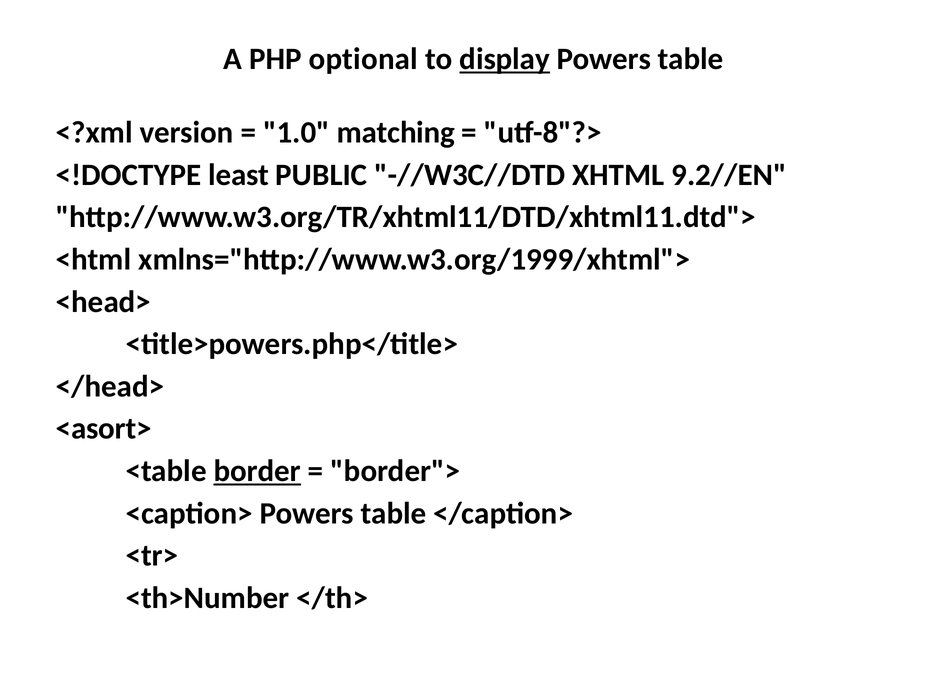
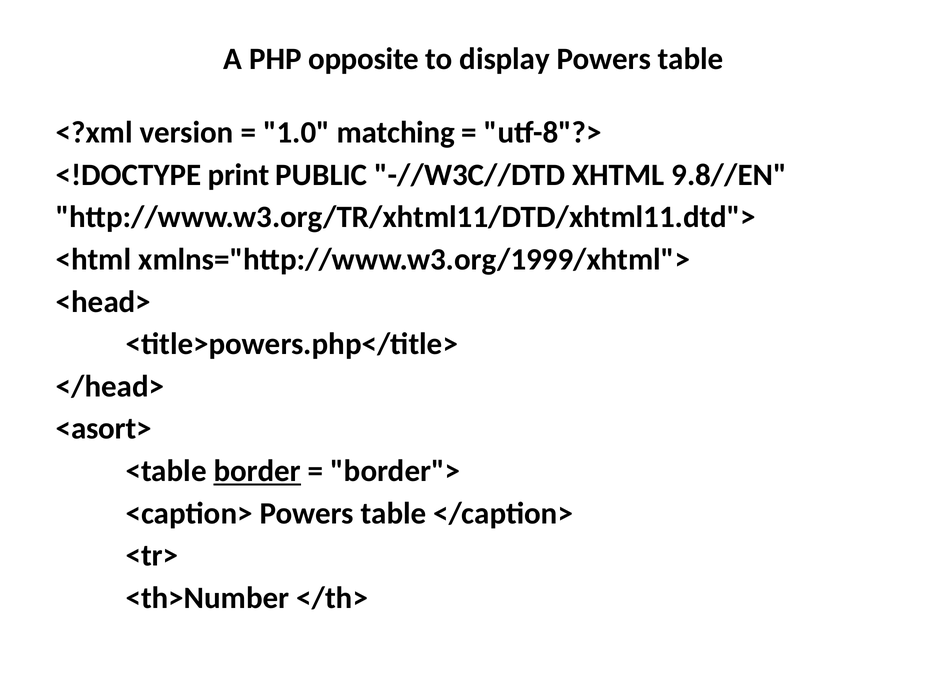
optional: optional -> opposite (364, 59)
display underline: present -> none (505, 59)
least: least -> print (239, 175)
9.2//EN: 9.2//EN -> 9.8//EN (729, 175)
